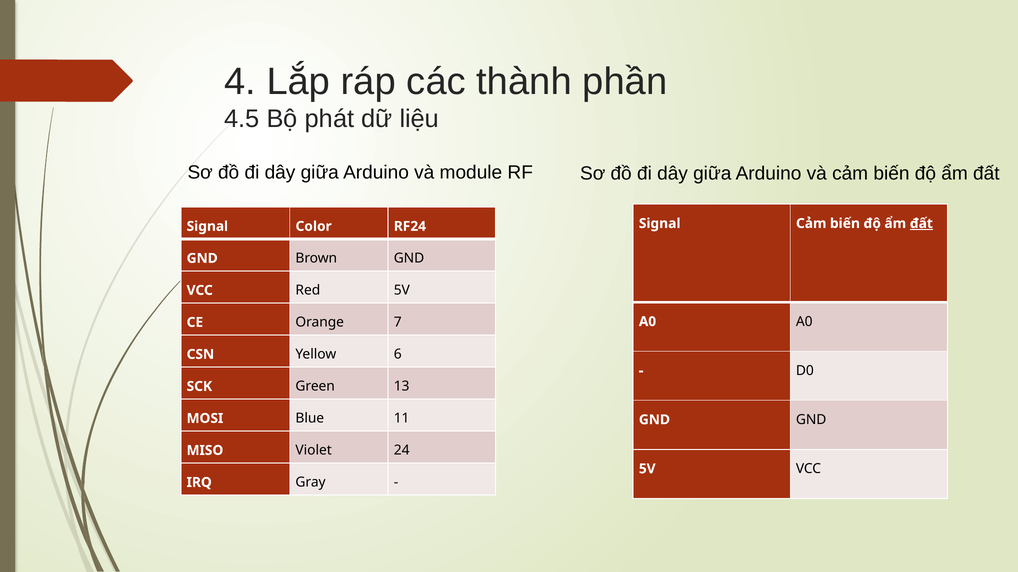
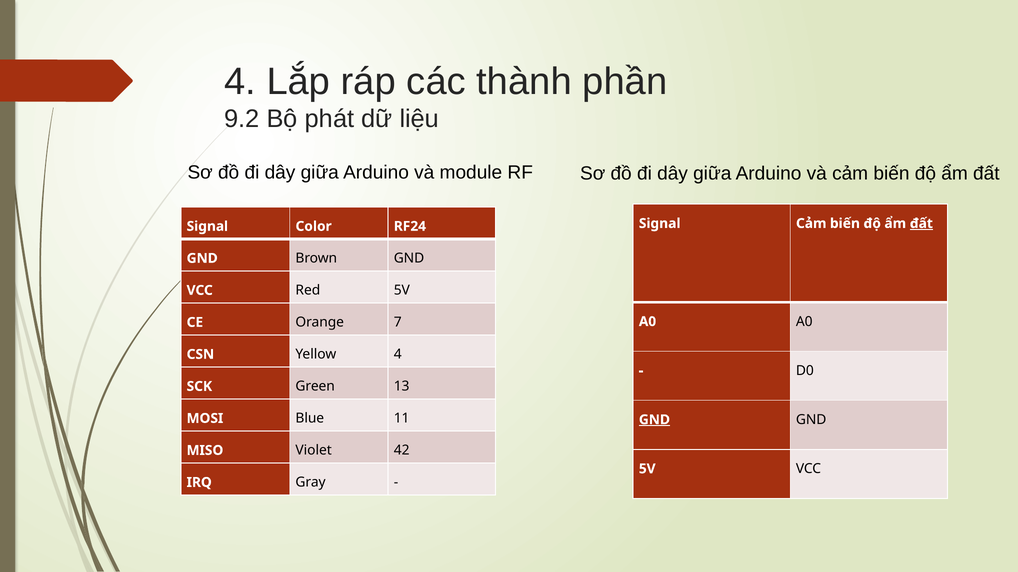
4.5: 4.5 -> 9.2 (242, 119)
Yellow 6: 6 -> 4 (398, 355)
GND underline: none -> present (654, 420)
24: 24 -> 42 (402, 451)
